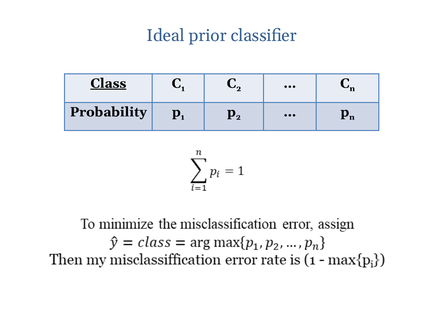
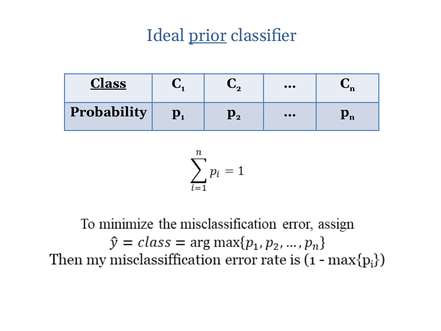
prior underline: none -> present (208, 35)
